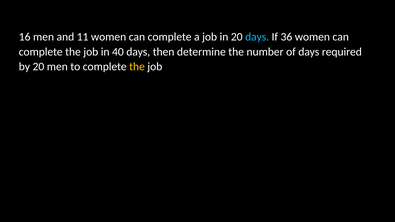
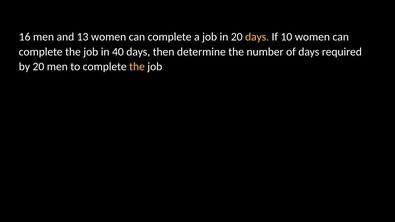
11: 11 -> 13 (83, 37)
days colour: light blue -> yellow (257, 37)
36: 36 -> 10 (286, 37)
